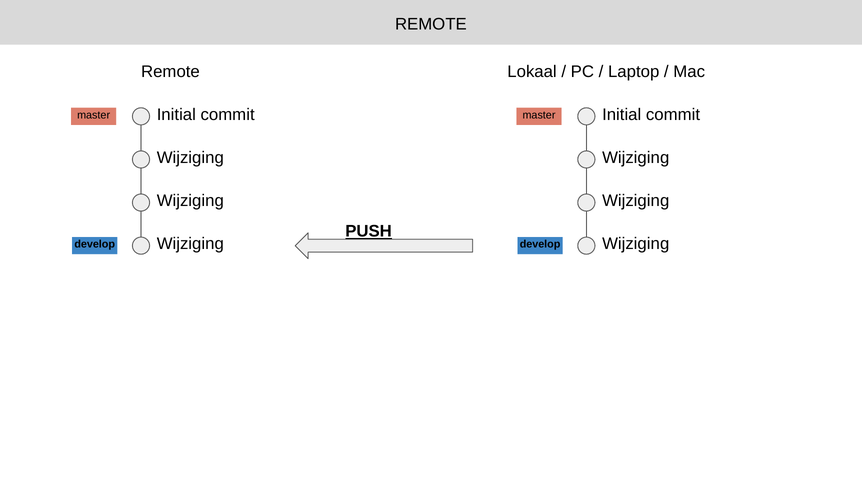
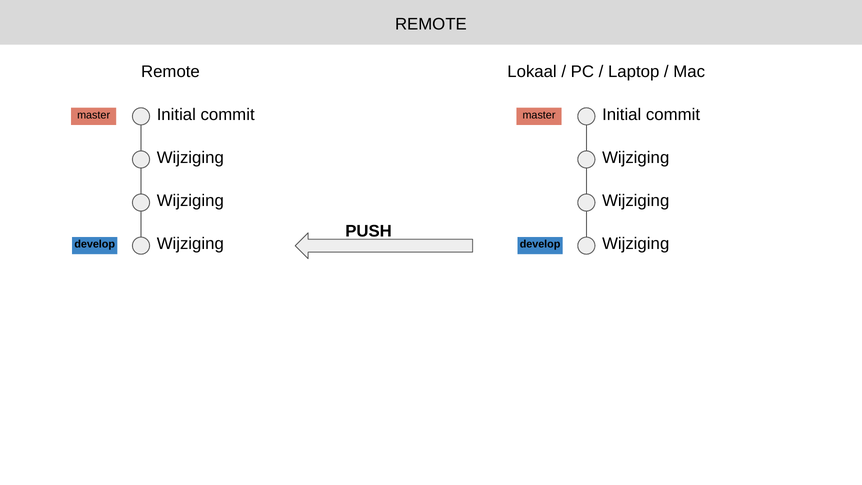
PUSH underline: present -> none (369, 231)
